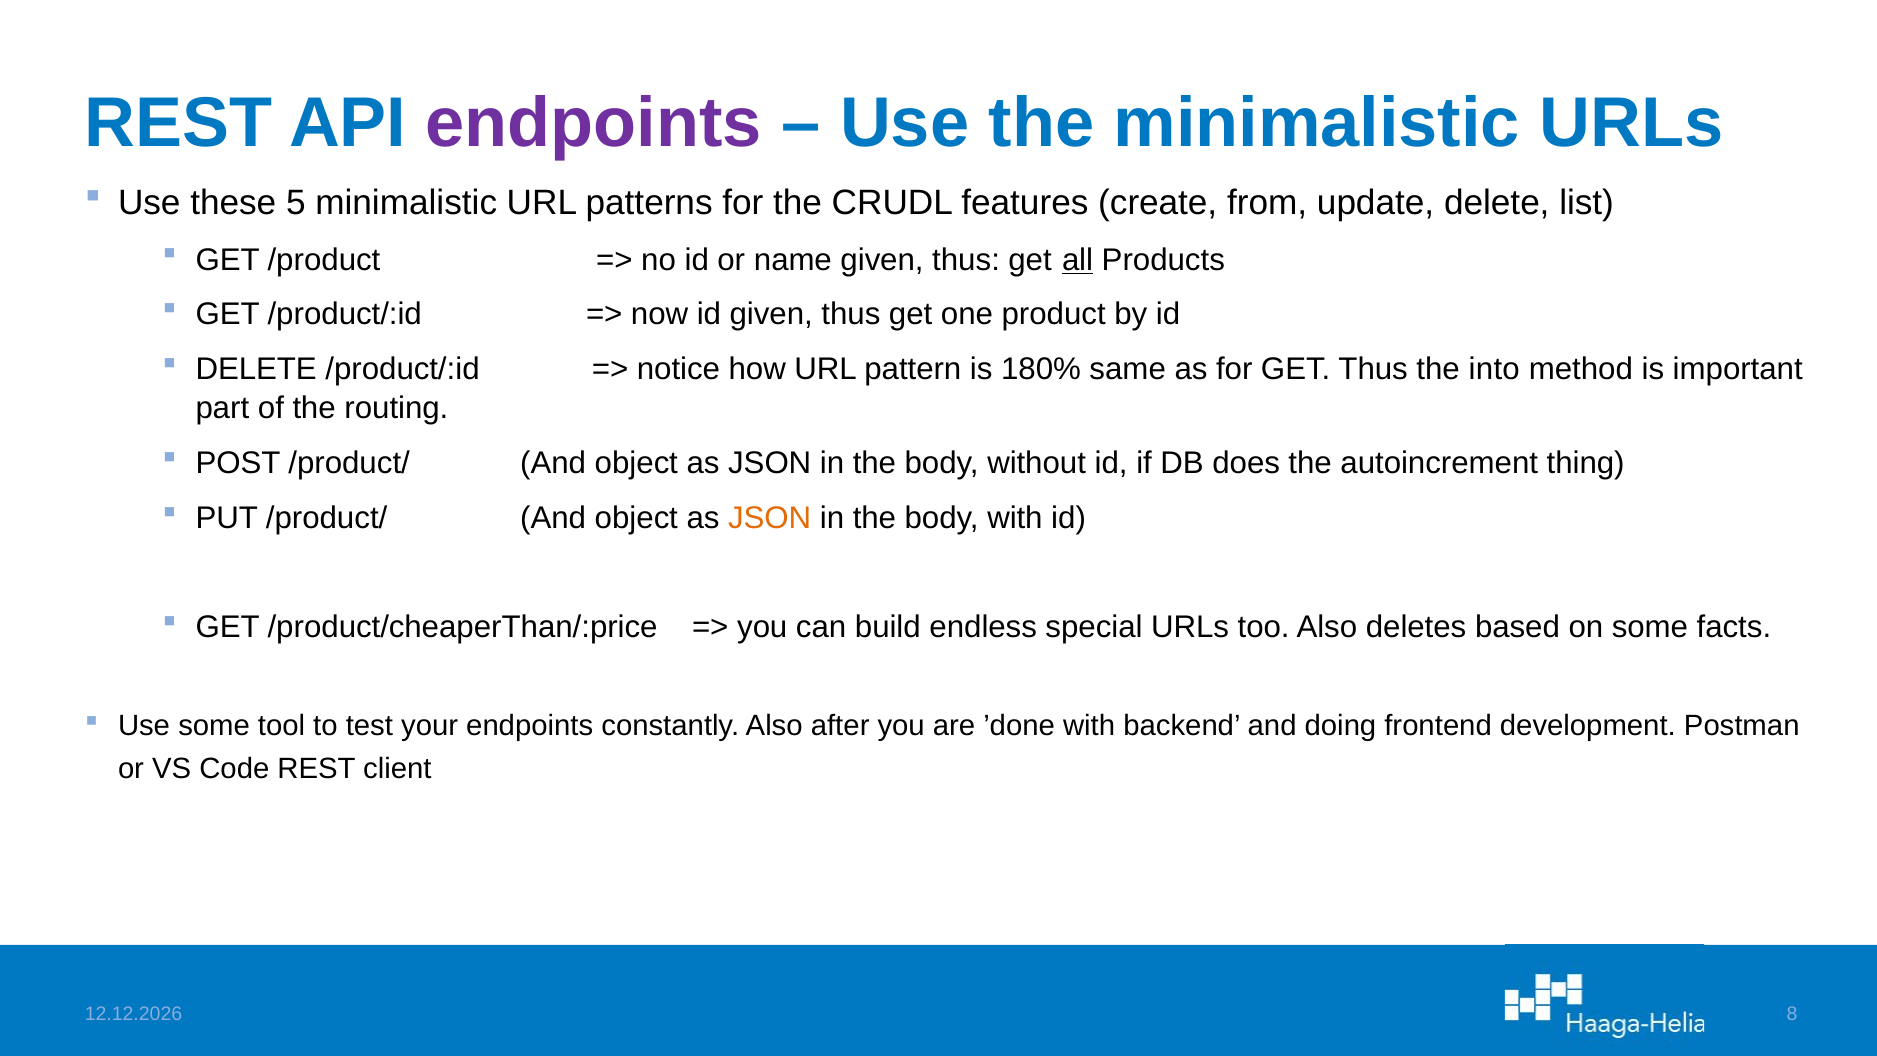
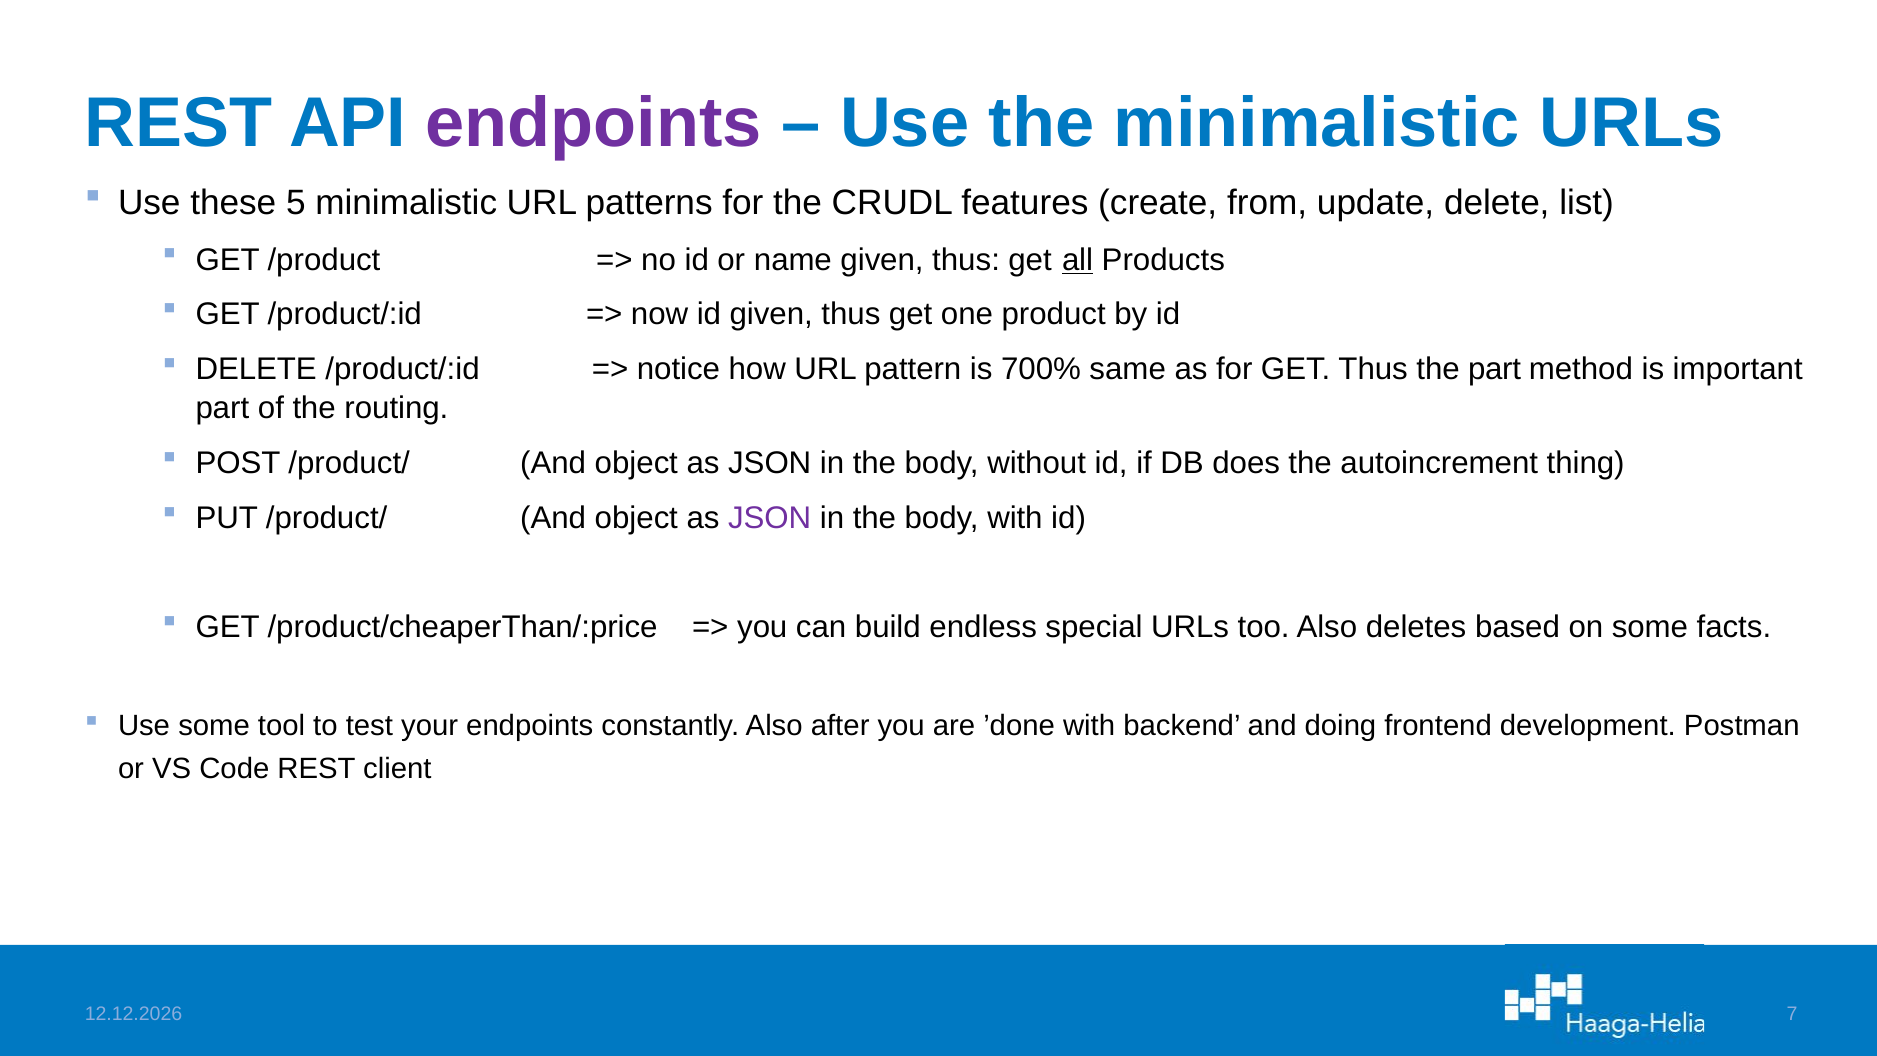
180%: 180% -> 700% (1041, 369)
the into: into -> part (1495, 369)
JSON colour: orange -> purple (770, 518)
8: 8 -> 7 (1792, 1014)
